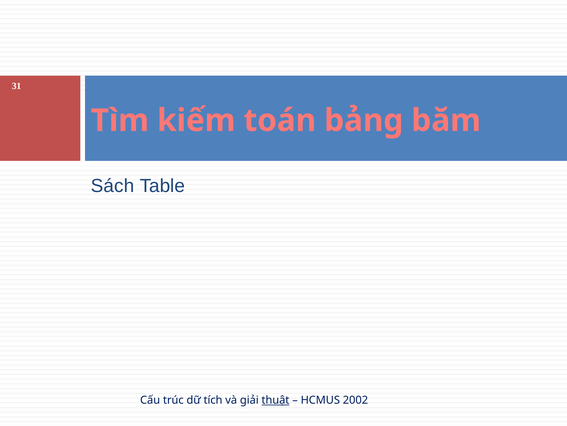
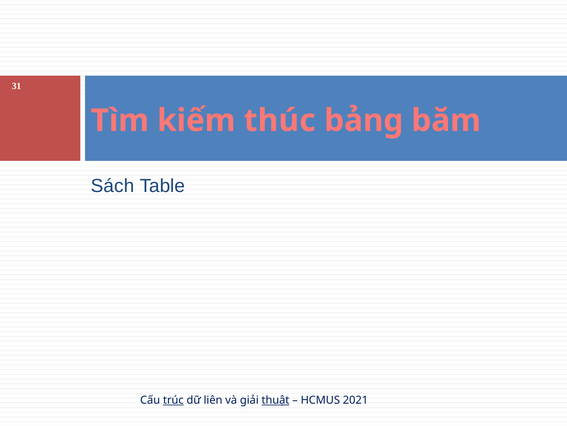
toán: toán -> thúc (280, 120)
trúc underline: none -> present (173, 400)
tích: tích -> liên (213, 400)
2002: 2002 -> 2021 (355, 400)
